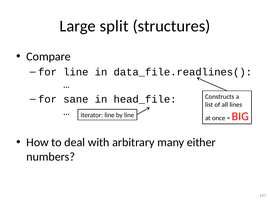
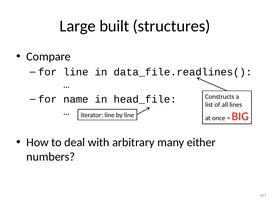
split: split -> built (114, 26)
sane: sane -> name (76, 99)
